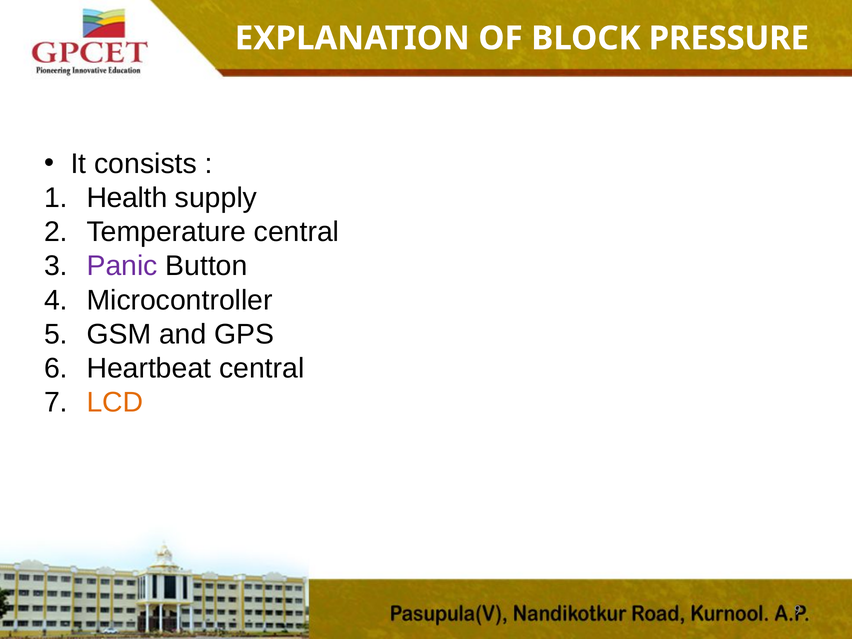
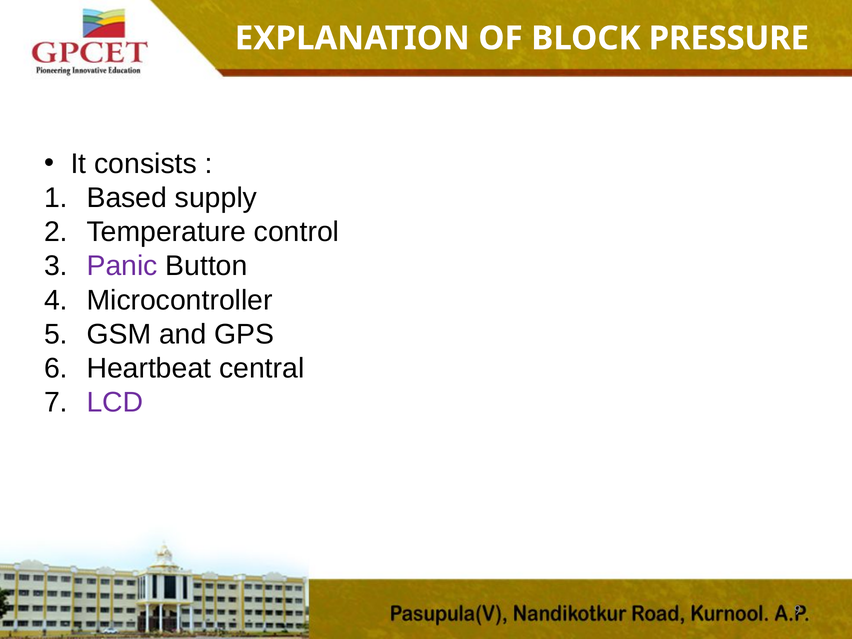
Health: Health -> Based (127, 198)
Temperature central: central -> control (296, 232)
LCD colour: orange -> purple (115, 402)
